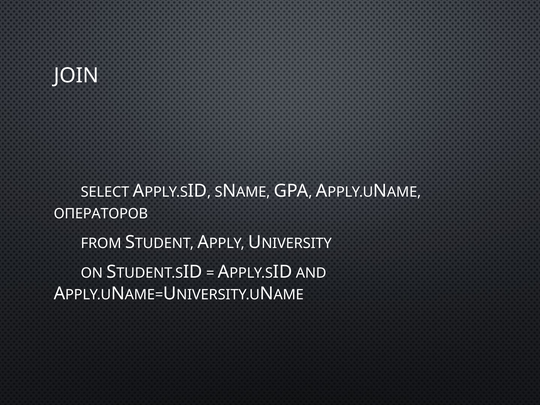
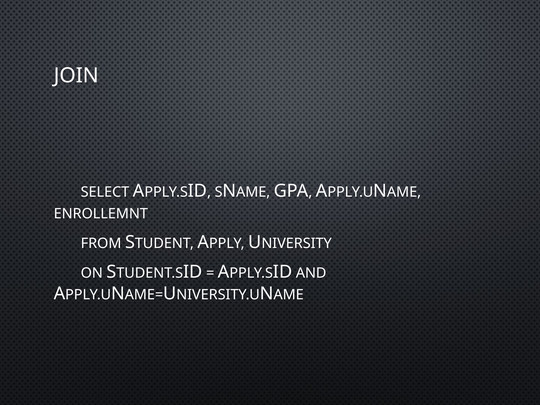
ОПЕРАТОРОВ: ОПЕРАТОРОВ -> ENROLLEMNT (101, 214)
